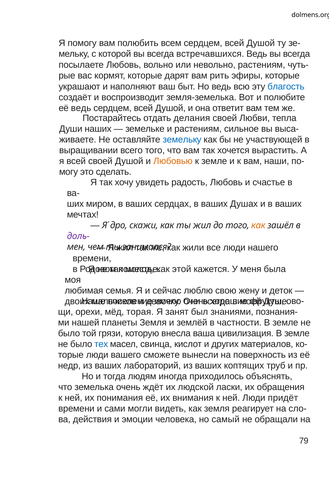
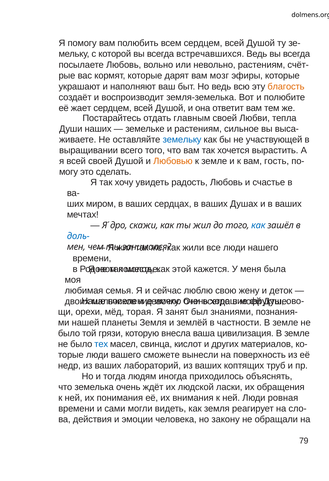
чуть-: чуть- -> счёт- (298, 65)
рить: рить -> мозг (219, 76)
благость colour: blue -> orange (286, 86)
её ведь: ведь -> жает (81, 108)
делания: делания -> главным (192, 118)
наши: наши -> гость (277, 161)
как colour: orange -> blue (258, 225)
доль- colour: purple -> blue (78, 236)
придёт: придёт -> ровная (283, 398)
самый: самый -> закону (226, 419)
